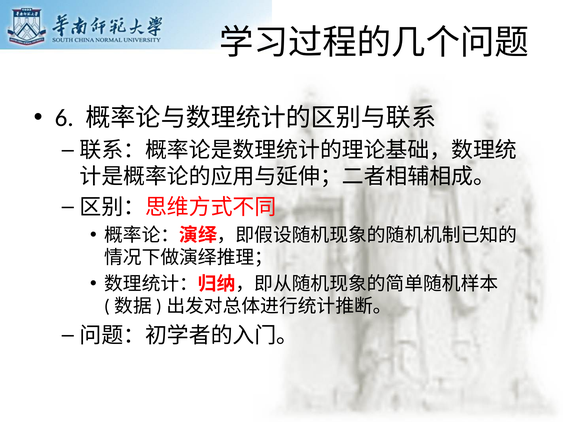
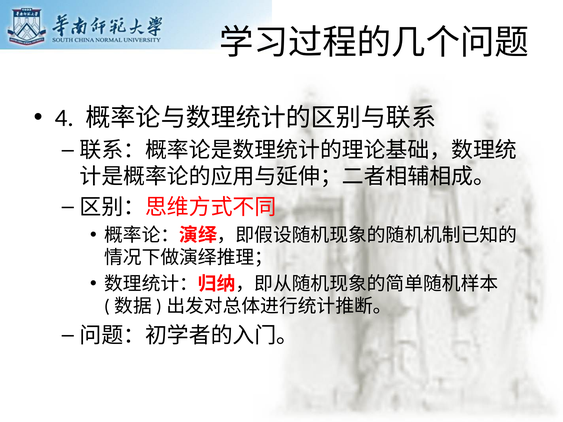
6: 6 -> 4 (64, 118)
